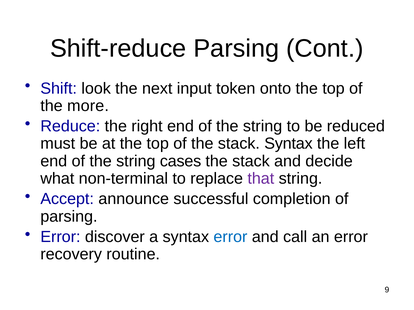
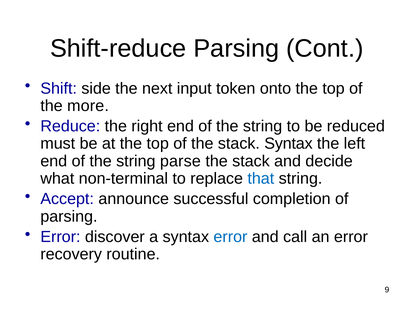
look: look -> side (96, 89)
cases: cases -> parse (180, 161)
that colour: purple -> blue (261, 179)
